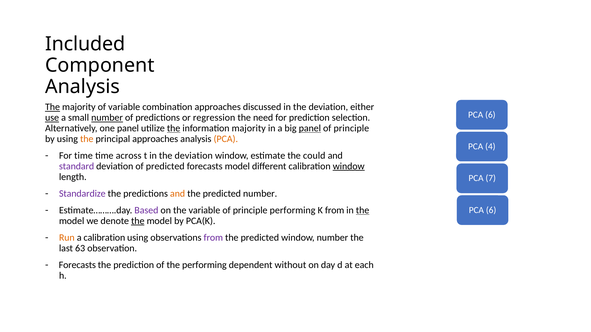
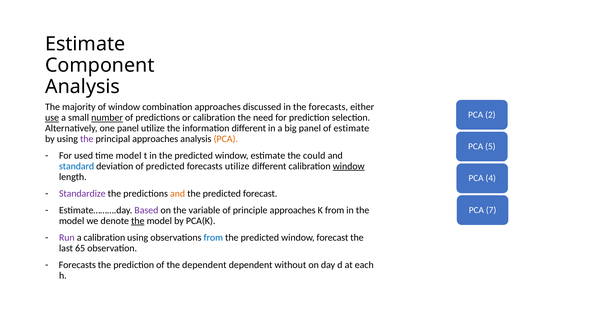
Included: Included -> Estimate (85, 44)
The underline: present -> none (53, 107)
of variable: variable -> window (124, 107)
discussed in the deviation: deviation -> forecasts (328, 107)
6: 6 -> 2 (490, 115)
or regression: regression -> calibration (214, 118)
the underline: present -> none (174, 128)
information majority: majority -> different (249, 128)
panel underline: present -> none (310, 128)
principle: principle -> estimate (351, 128)
the colour: orange -> purple (87, 139)
4: 4 -> 5 (490, 147)
For time: time -> used (84, 156)
time across: across -> model (129, 156)
t in the deviation: deviation -> predicted (194, 156)
standard colour: purple -> blue (77, 166)
forecasts model: model -> utilize (237, 166)
7: 7 -> 4 (491, 178)
predicted number: number -> forecast (260, 194)
principle performing: performing -> approaches (293, 211)
the underline: present -> none (363, 211)
6: 6 -> 7 (491, 210)
Run colour: orange -> purple (67, 238)
from colour: purple -> blue (213, 238)
window number: number -> forecast (332, 238)
63: 63 -> 65 (80, 249)
the performing: performing -> dependent (204, 265)
